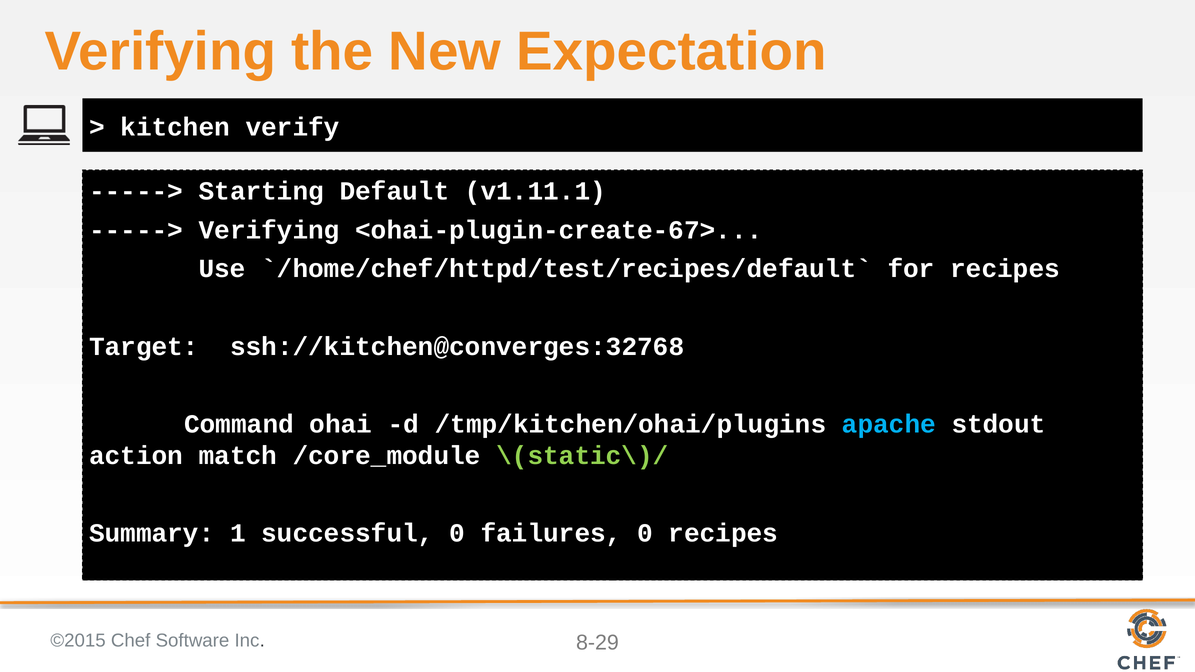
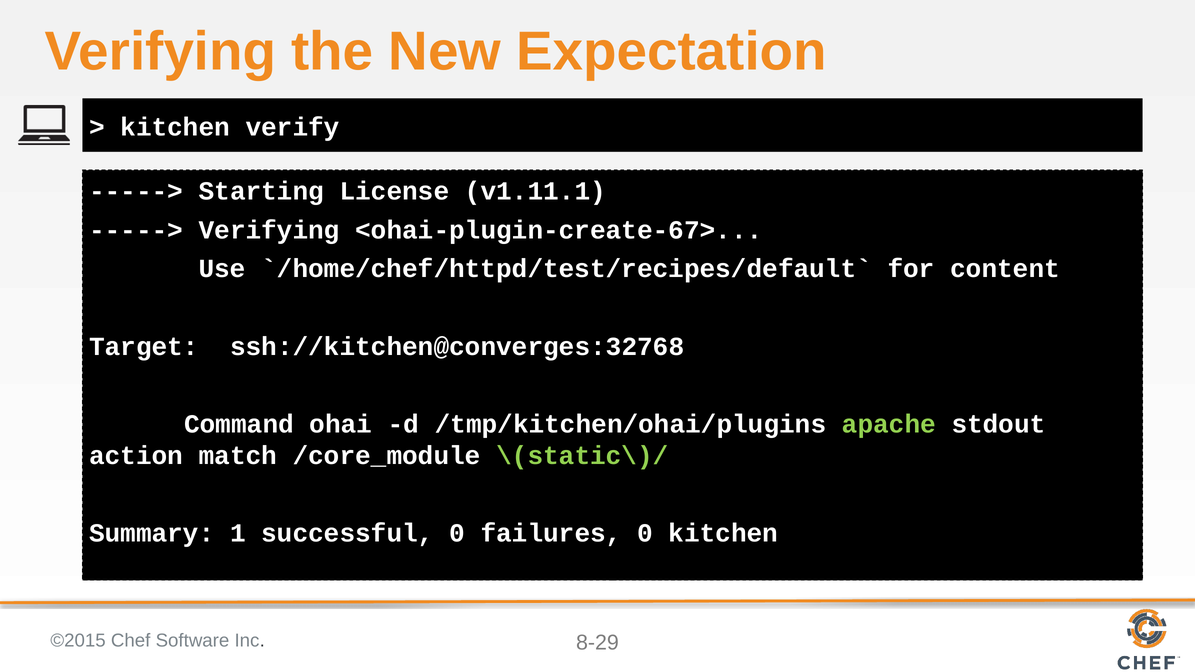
Default: Default -> License (395, 191)
for recipes: recipes -> content (1005, 269)
apache colour: light blue -> light green (889, 424)
0 recipes: recipes -> kitchen (723, 533)
